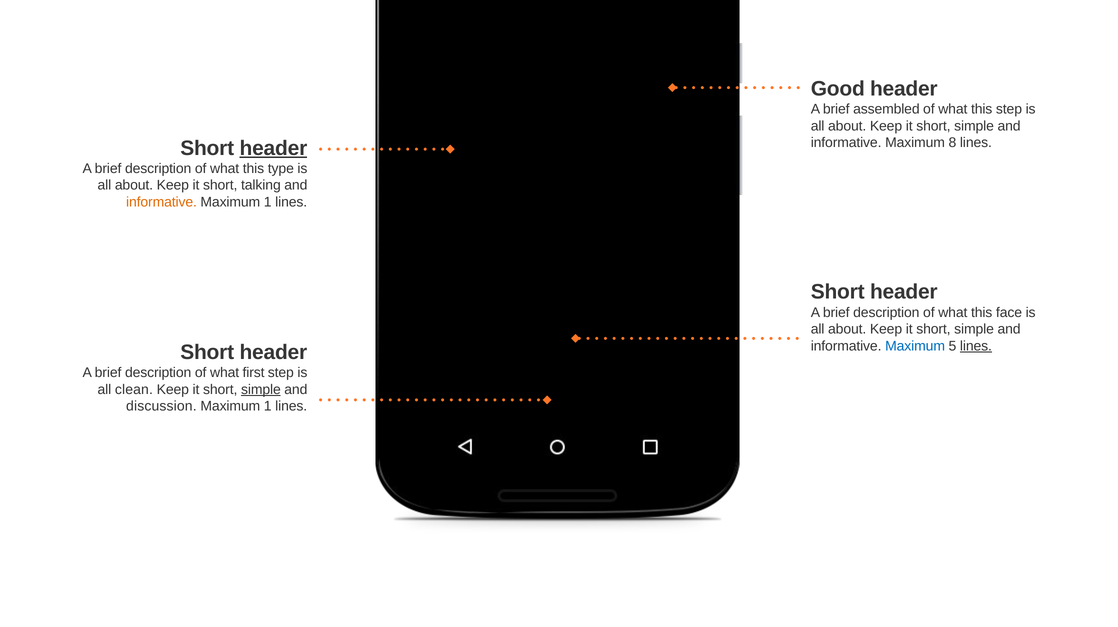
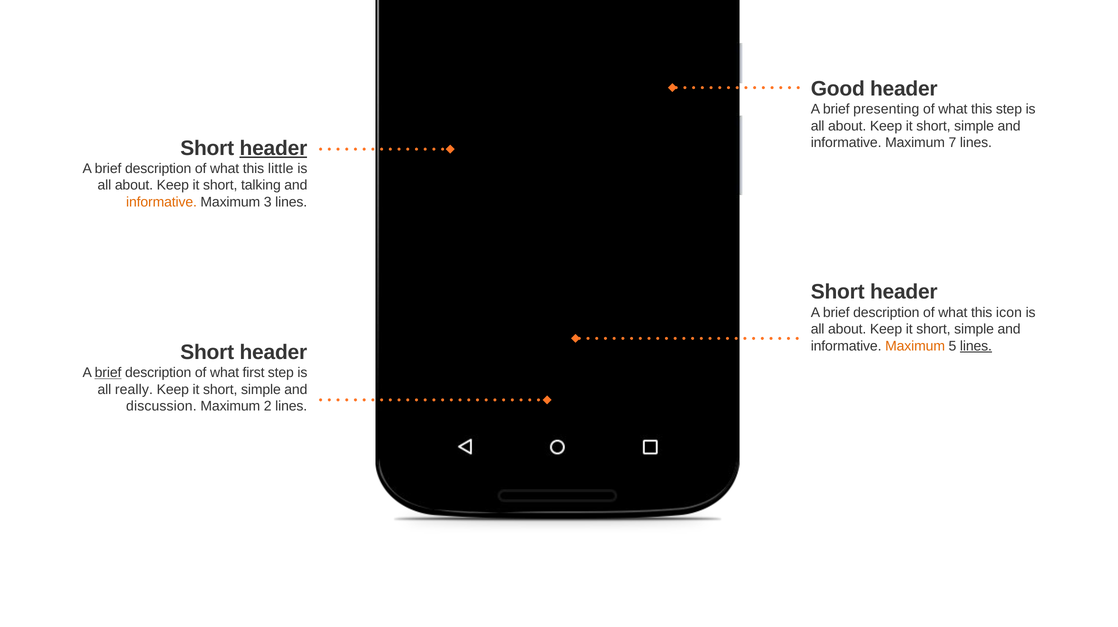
assembled: assembled -> presenting (886, 109)
8: 8 -> 7 (952, 143)
type: type -> little (281, 169)
1: 1 -> 3 (268, 202)
face: face -> icon (1009, 313)
Maximum colour: blue -> orange (915, 346)
brief underline: none -> present (108, 373)
clean: clean -> really (134, 390)
simple underline: present -> none (261, 390)
1: 1 -> 2 (268, 407)
